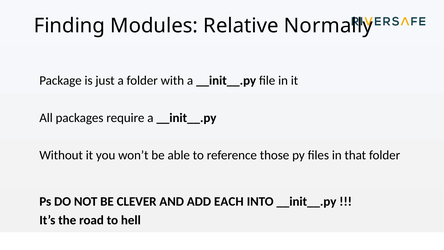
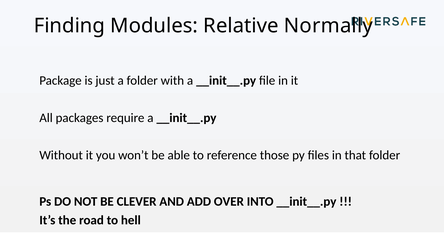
EACH: EACH -> OVER (229, 201)
